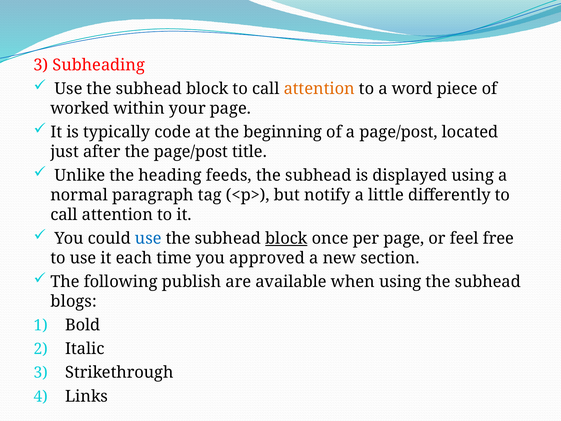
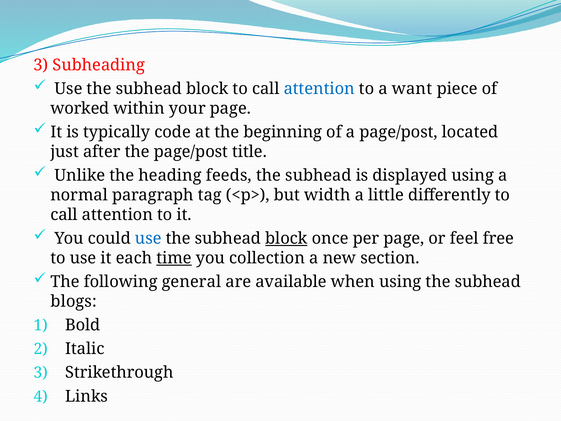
attention colour: orange -> blue (319, 89)
word: word -> want (412, 89)
notify: notify -> width (327, 195)
time underline: none -> present (174, 258)
approved: approved -> collection (267, 258)
publish: publish -> general (191, 282)
